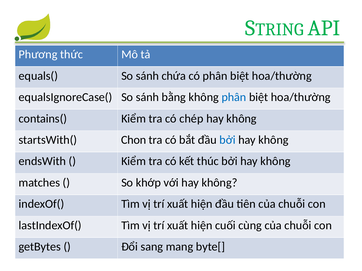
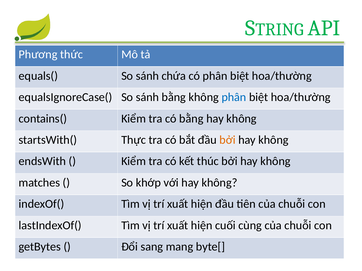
có chép: chép -> bằng (191, 119)
Chon: Chon -> Thực (134, 140)
bởi colour: blue -> orange (228, 140)
